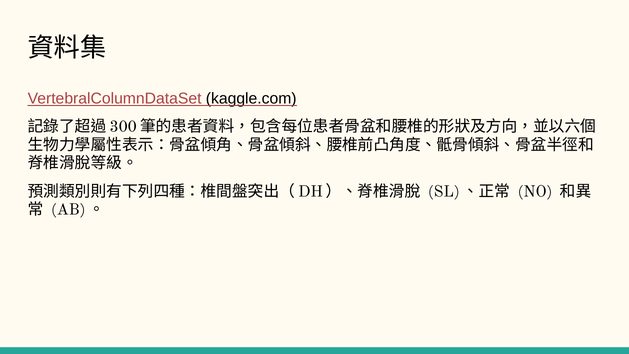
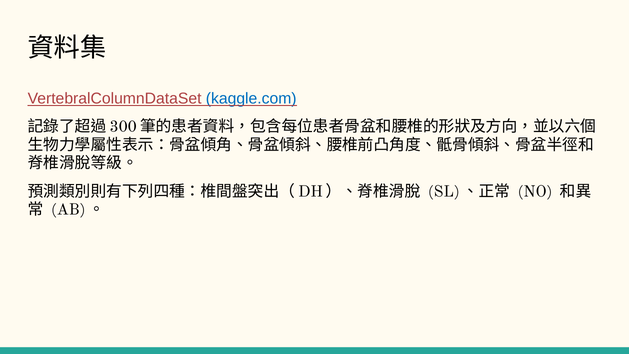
kaggle.com colour: black -> blue (251, 99)
